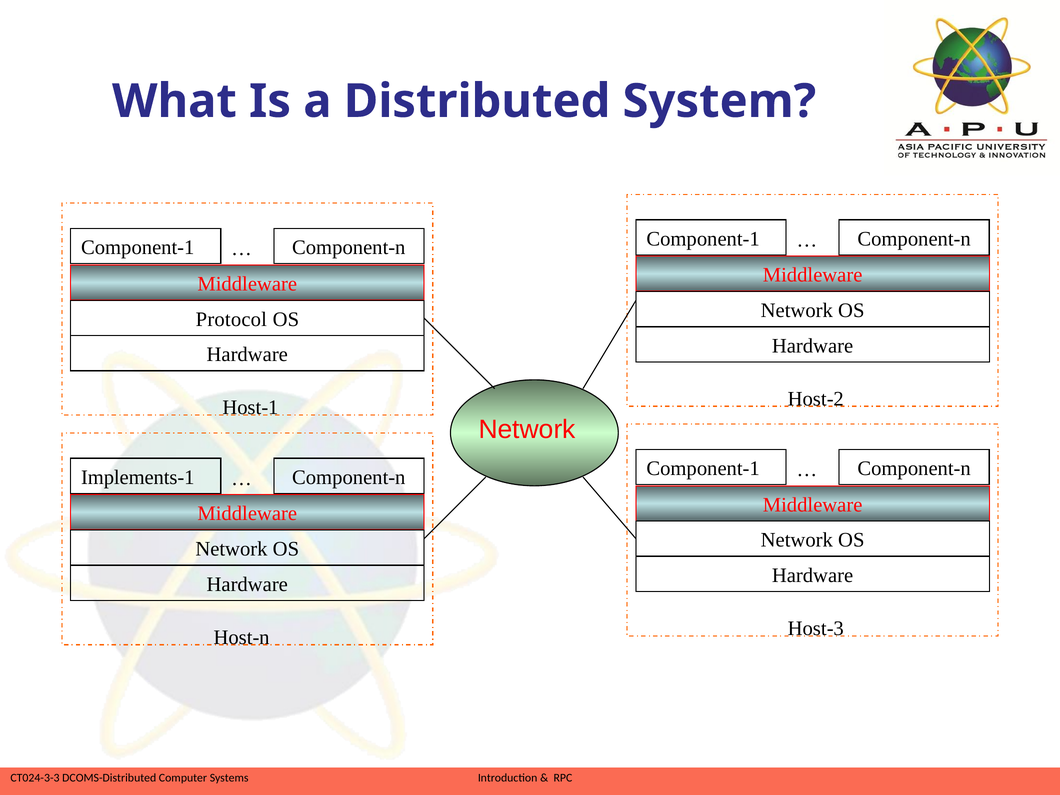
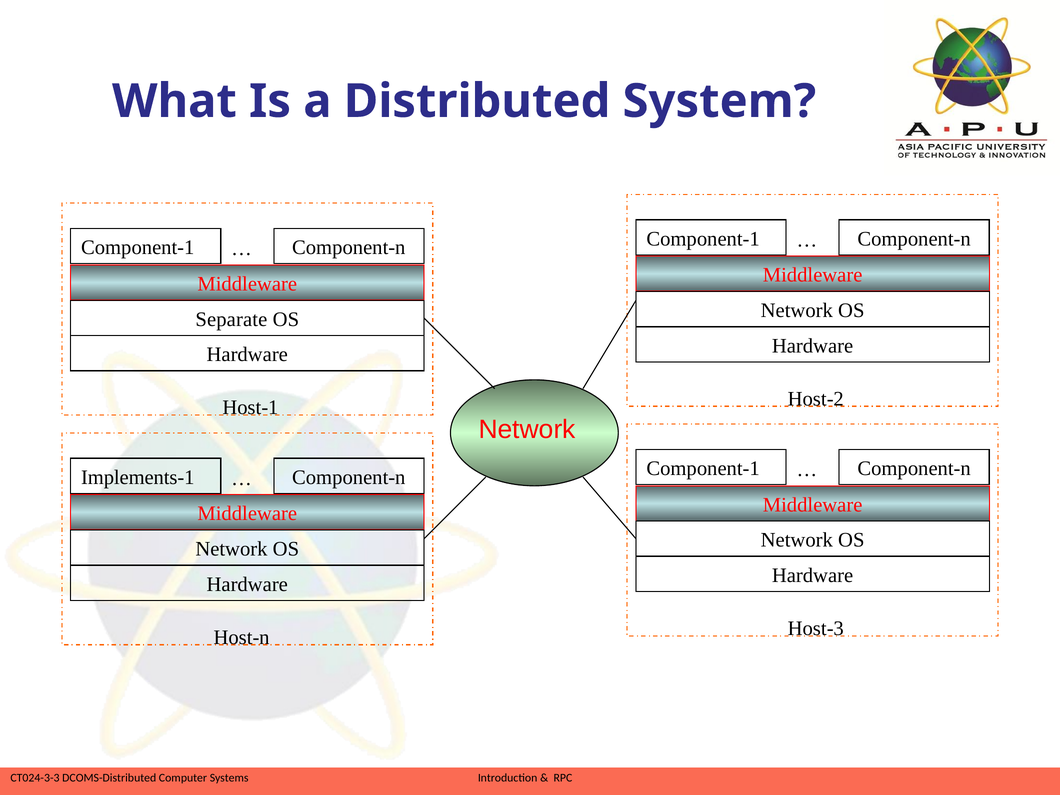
Protocol: Protocol -> Separate (231, 319)
